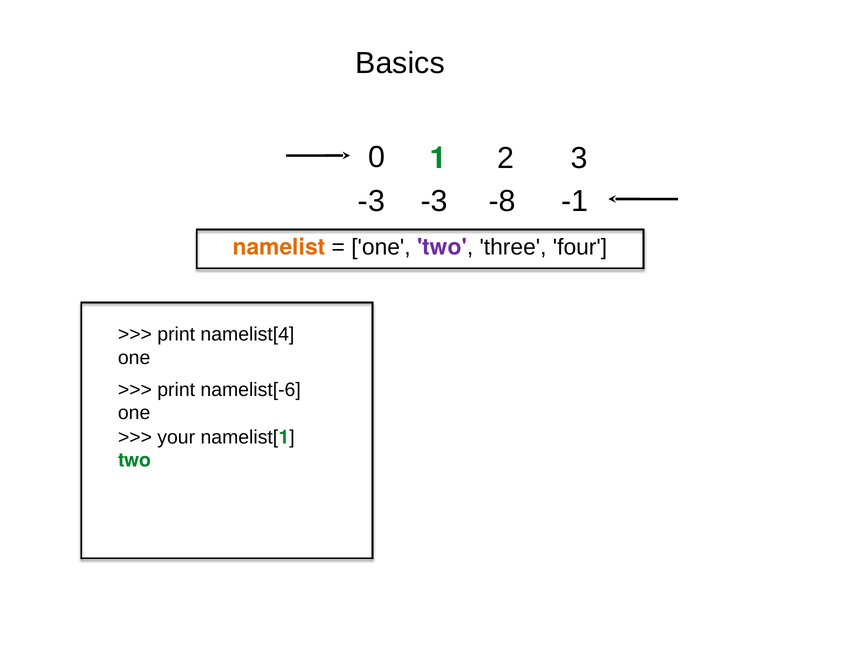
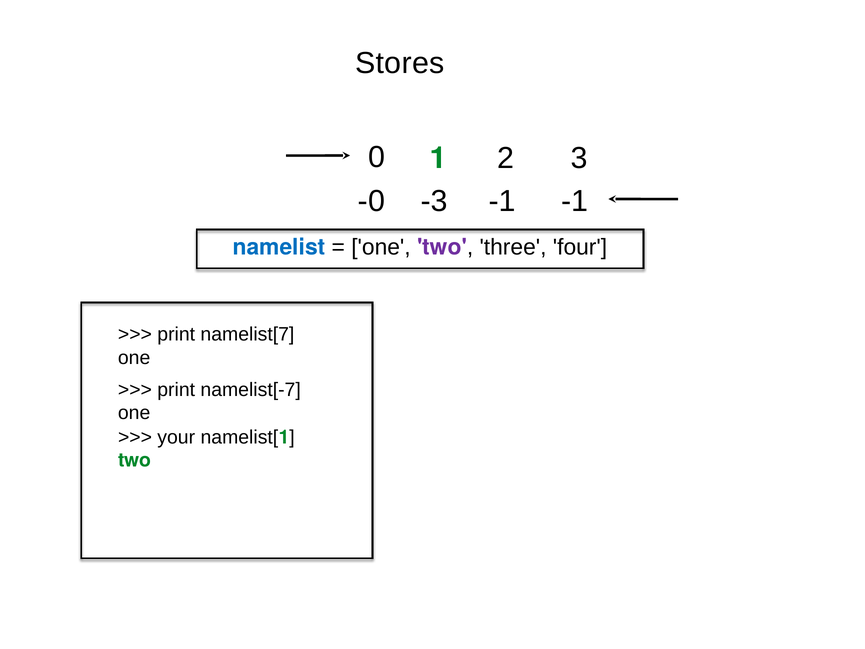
Basics: Basics -> Stores (400, 63)
-3: -3 -> -0 (371, 201)
-8: -8 -> -1 (502, 201)
namelist colour: orange -> blue (279, 247)
namelist[4: namelist[4 -> namelist[7 (247, 334)
namelist[-6: namelist[-6 -> namelist[-7 (251, 389)
